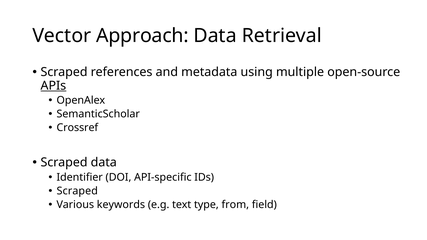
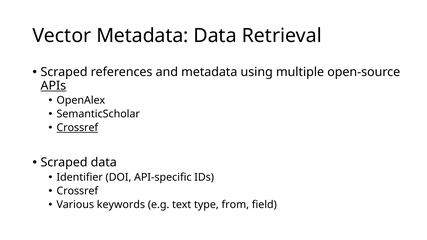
Vector Approach: Approach -> Metadata (142, 36)
Crossref underline: none -> present (77, 128)
Scraped: Scraped -> Crossref (77, 191)
